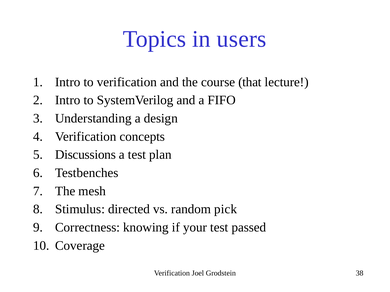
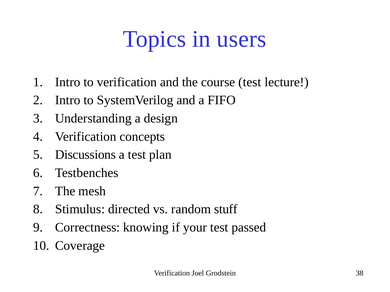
course that: that -> test (250, 82)
pick: pick -> stuff (226, 210)
